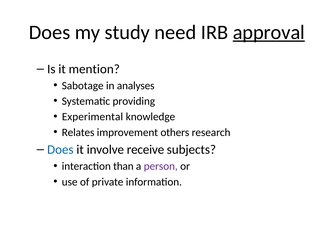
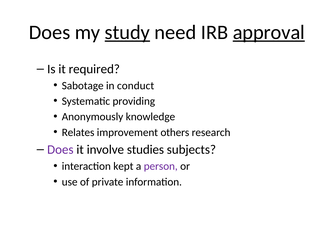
study underline: none -> present (127, 32)
mention: mention -> required (94, 69)
analyses: analyses -> conduct (136, 85)
Experimental: Experimental -> Anonymously (93, 117)
Does colour: blue -> purple (60, 149)
receive: receive -> studies (145, 149)
than: than -> kept (123, 166)
